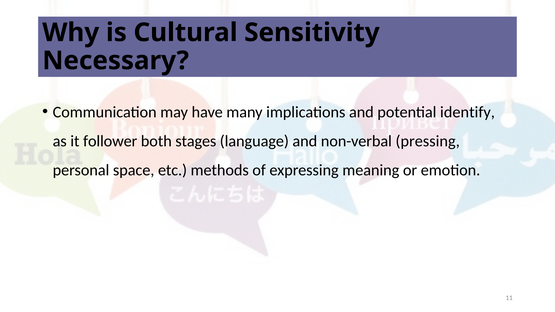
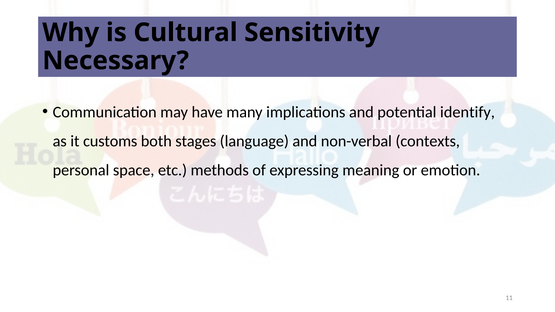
follower: follower -> customs (110, 141)
pressing: pressing -> contexts (428, 141)
